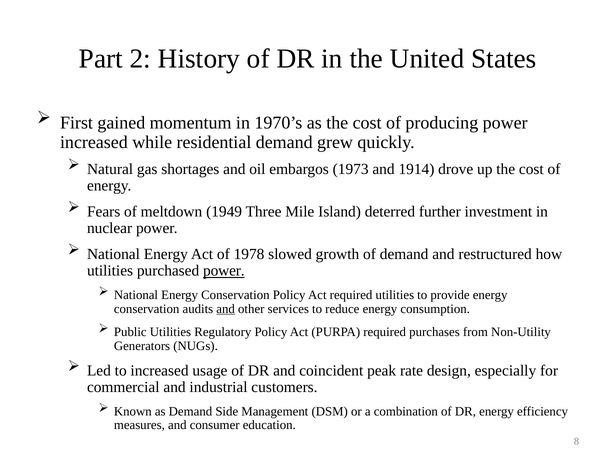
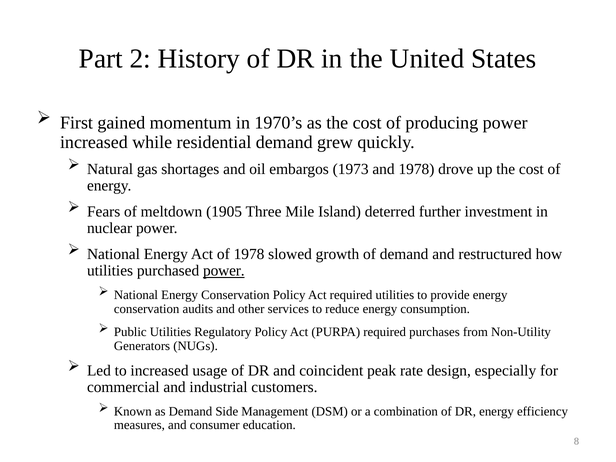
and 1914: 1914 -> 1978 (416, 169)
1949: 1949 -> 1905 (224, 212)
and underline: present -> none (226, 309)
